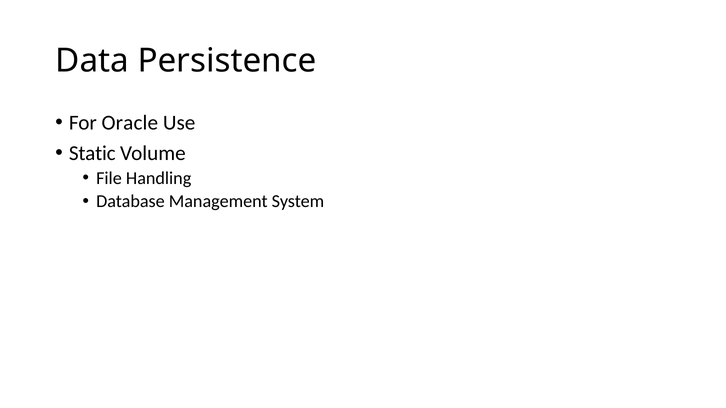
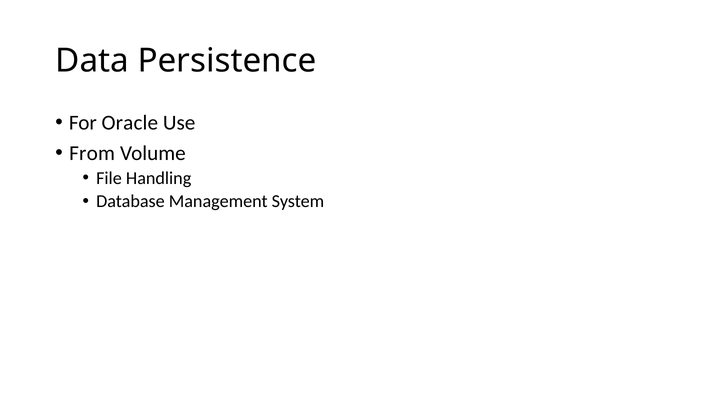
Static: Static -> From (92, 153)
